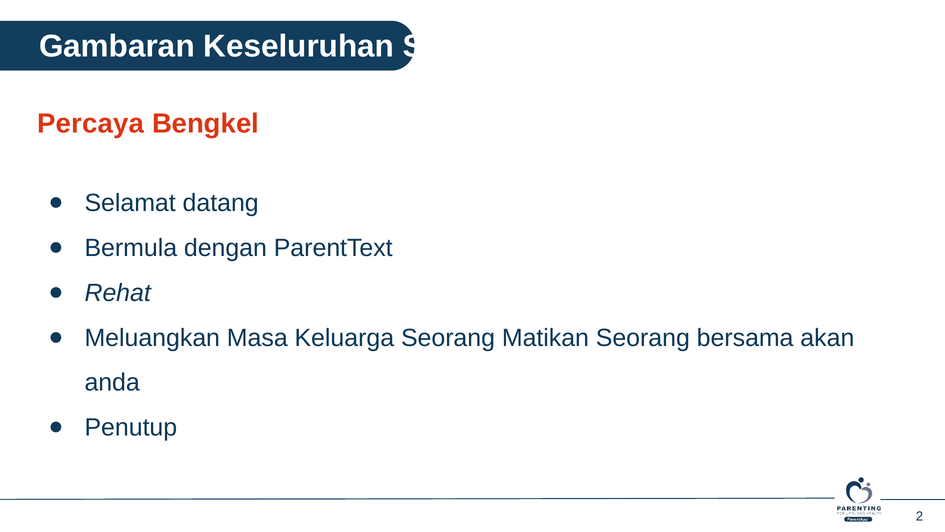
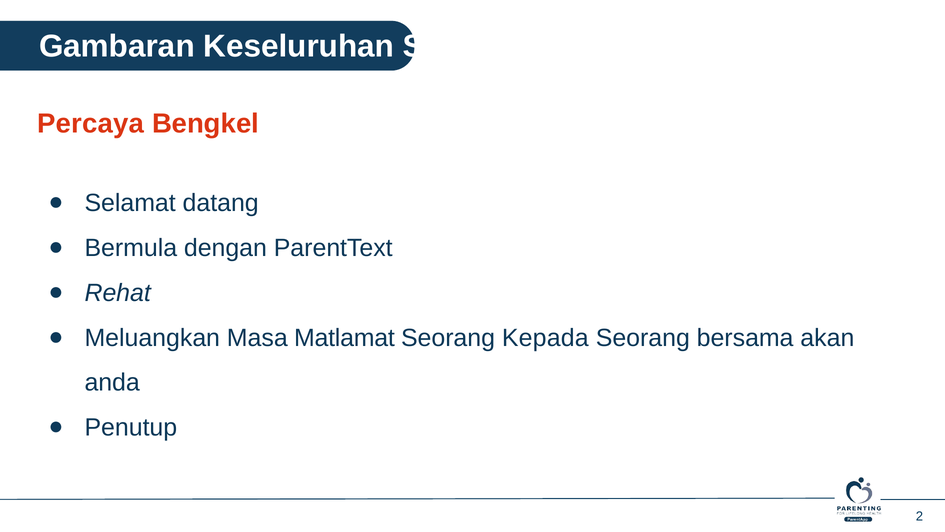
Keluarga: Keluarga -> Matlamat (344, 338)
Matikan: Matikan -> Kepada (545, 338)
